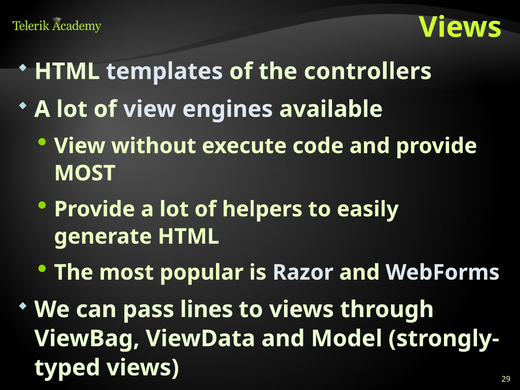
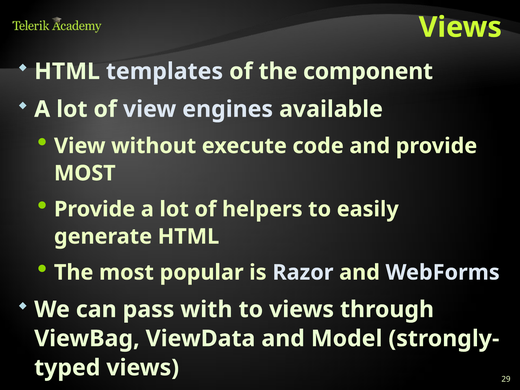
controllers: controllers -> component (368, 71)
lines: lines -> with (206, 309)
